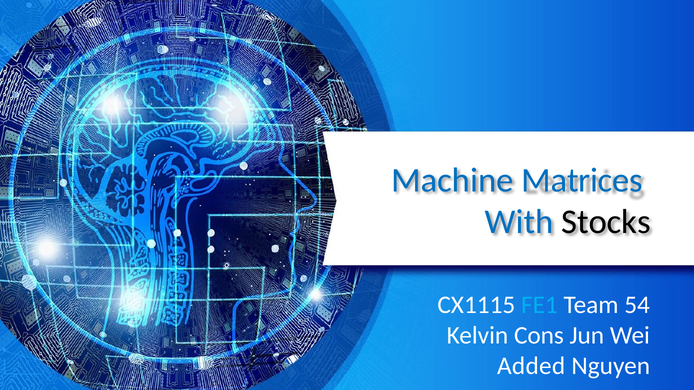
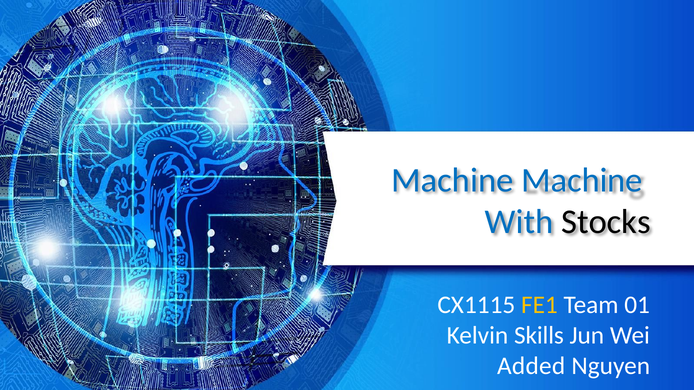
Machine Matrices: Matrices -> Machine (582, 180)
FE1 colour: light blue -> yellow (539, 305)
54: 54 -> 01 (637, 305)
Cons: Cons -> Skills (539, 336)
